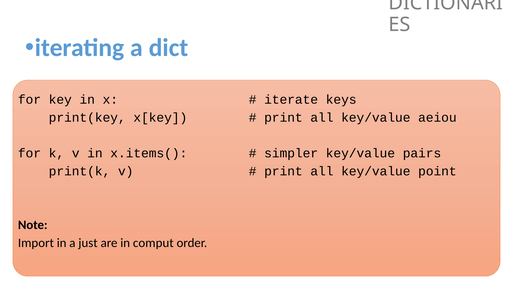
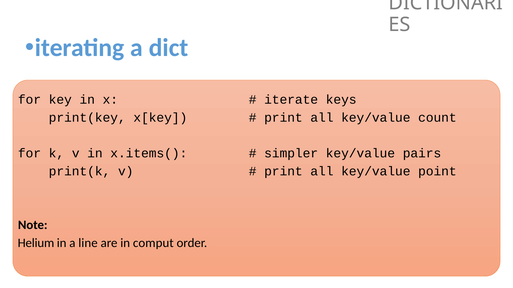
aeiou: aeiou -> count (437, 118)
Import: Import -> Helium (36, 243)
just: just -> line (88, 243)
